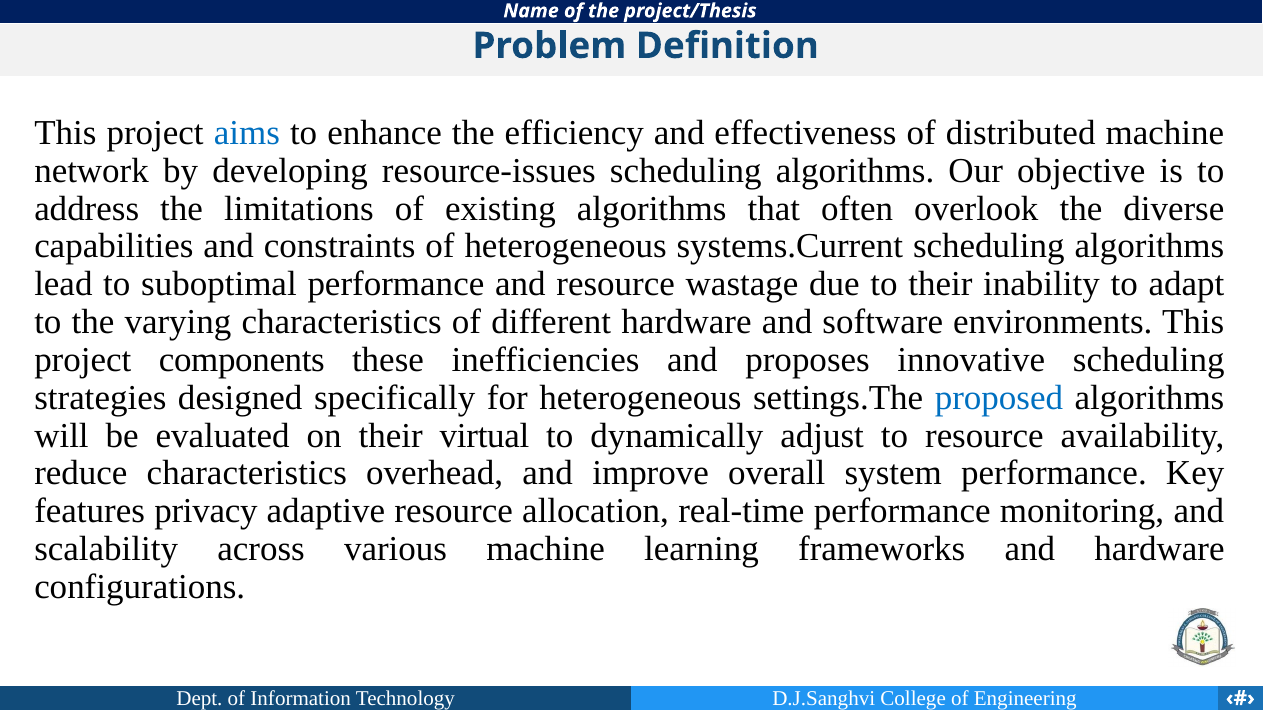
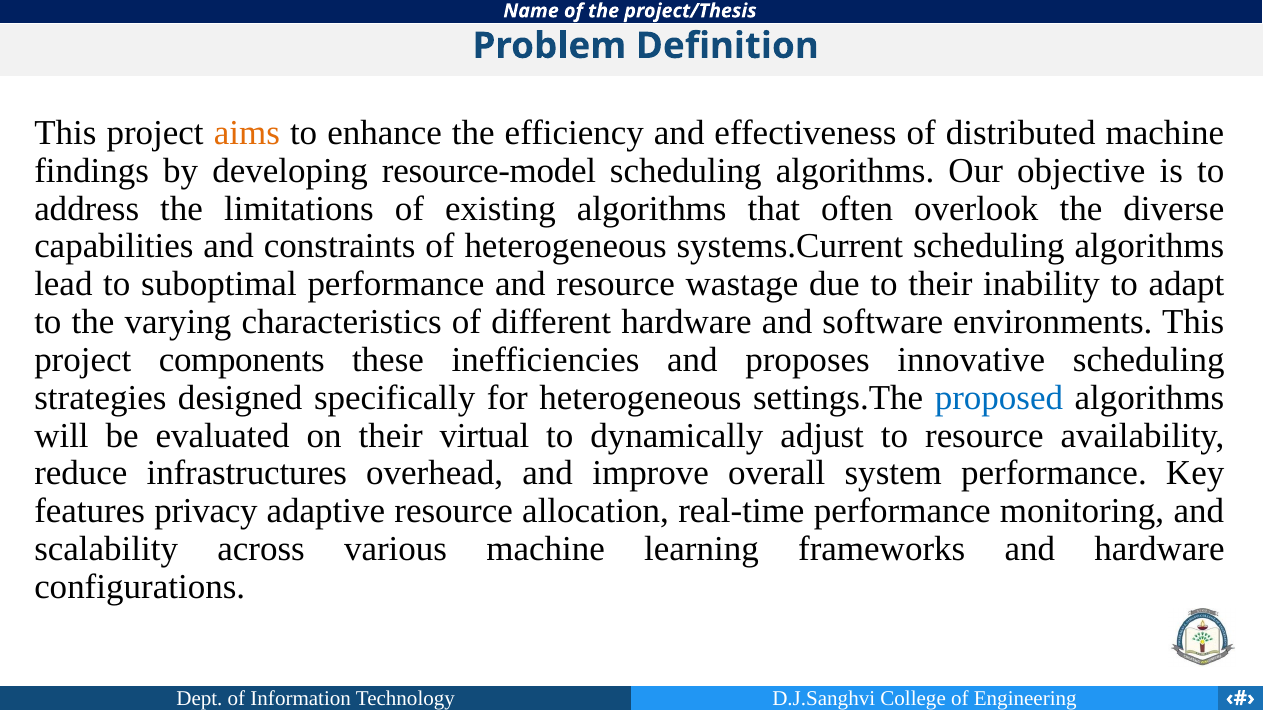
aims colour: blue -> orange (247, 133)
network: network -> findings (92, 171)
resource-issues: resource-issues -> resource-model (489, 171)
reduce characteristics: characteristics -> infrastructures (247, 474)
